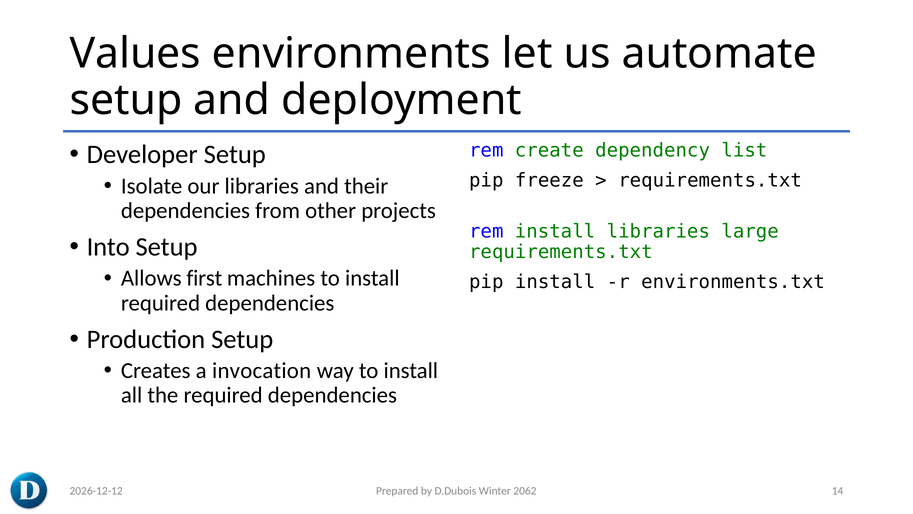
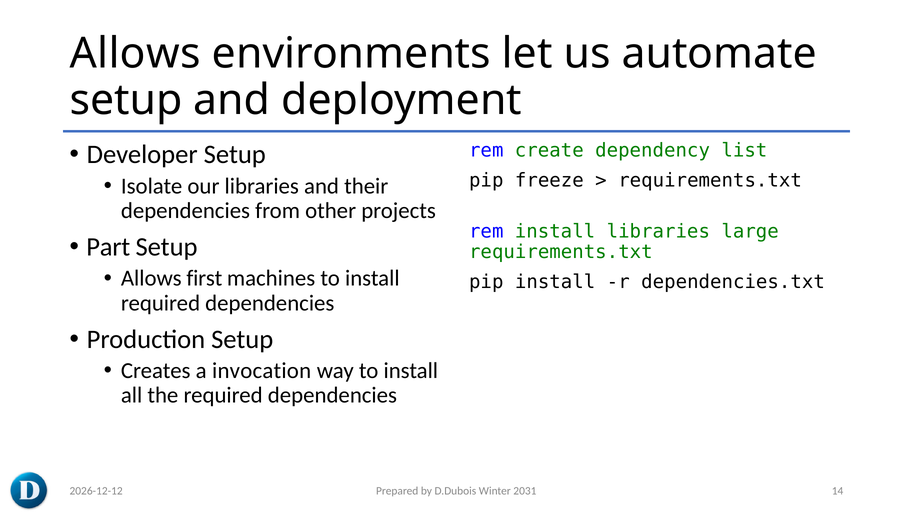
Values: Values -> Allows (135, 54)
Into: Into -> Part (108, 247)
environments.txt: environments.txt -> dependencies.txt (733, 282)
2062: 2062 -> 2031 (525, 490)
